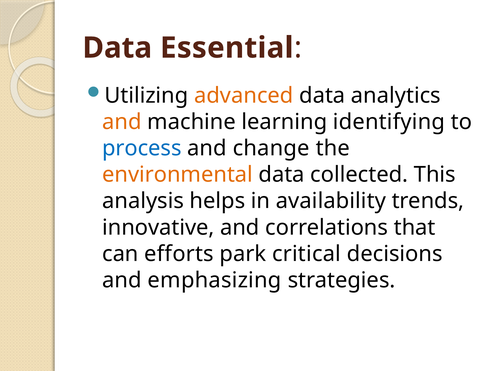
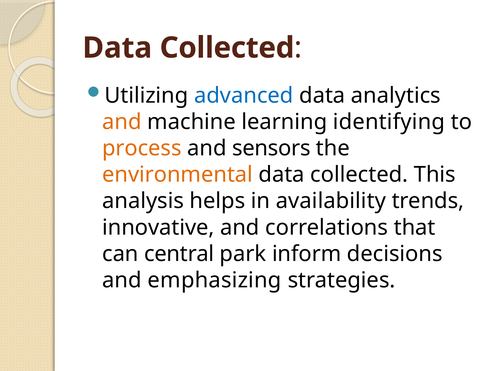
Essential: Essential -> Collected (227, 48)
advanced colour: orange -> blue (244, 95)
process colour: blue -> orange (142, 148)
change: change -> sensors (271, 148)
efforts: efforts -> central (179, 253)
critical: critical -> inform (307, 253)
